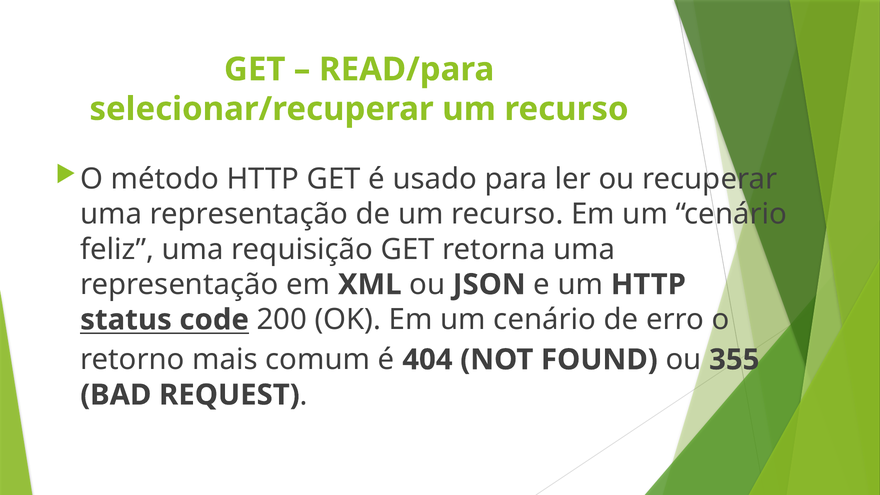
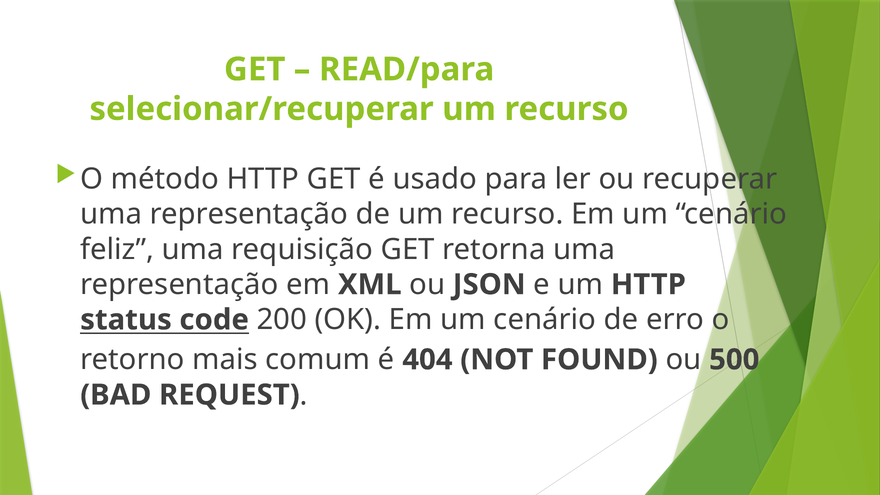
355: 355 -> 500 (734, 360)
